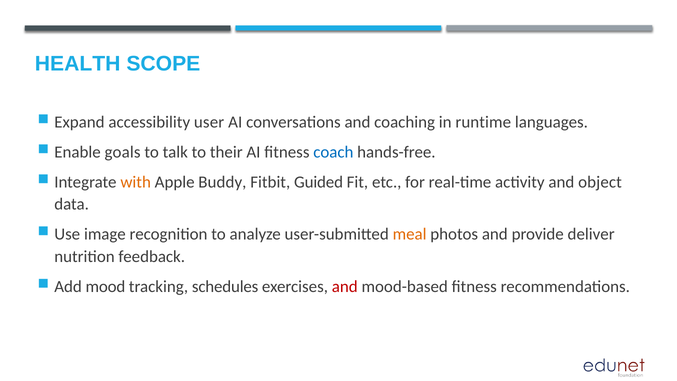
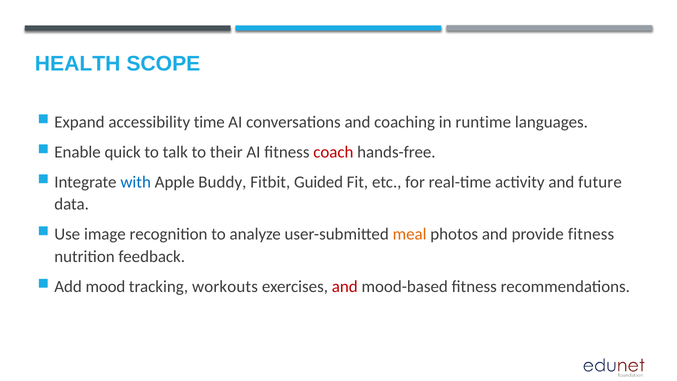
user: user -> time (209, 122)
goals: goals -> quick (123, 152)
coach colour: blue -> red (333, 152)
with colour: orange -> blue (136, 182)
object: object -> future (600, 182)
provide deliver: deliver -> fitness (591, 234)
schedules: schedules -> workouts (225, 286)
